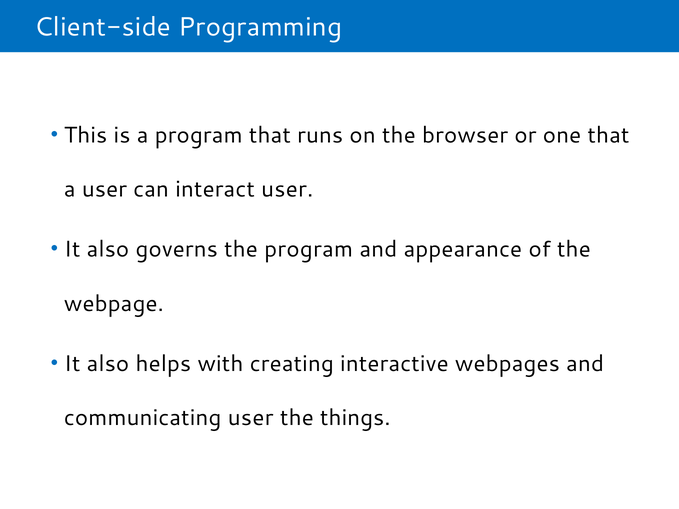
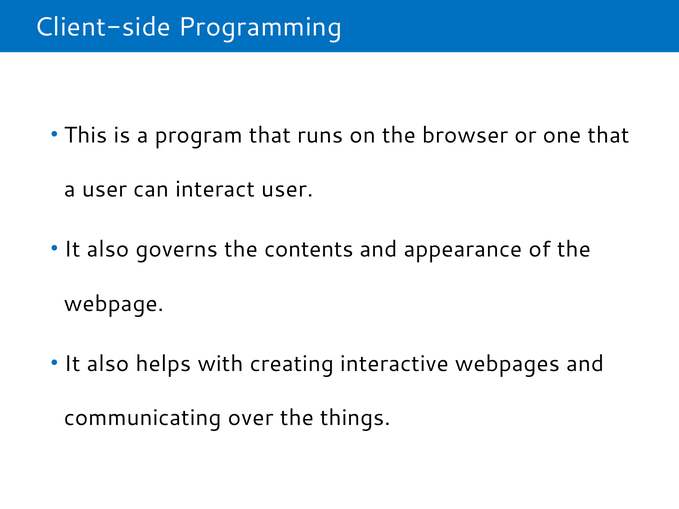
the program: program -> contents (309, 249)
communicating user: user -> over (251, 418)
